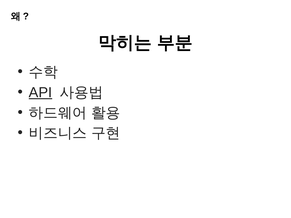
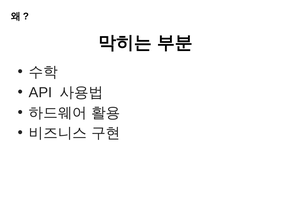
API underline: present -> none (40, 93)
